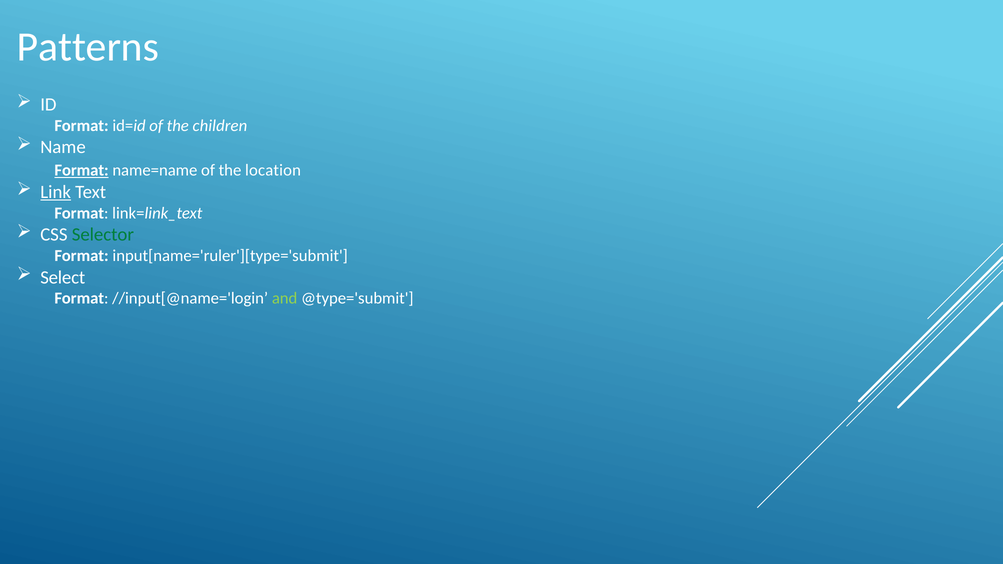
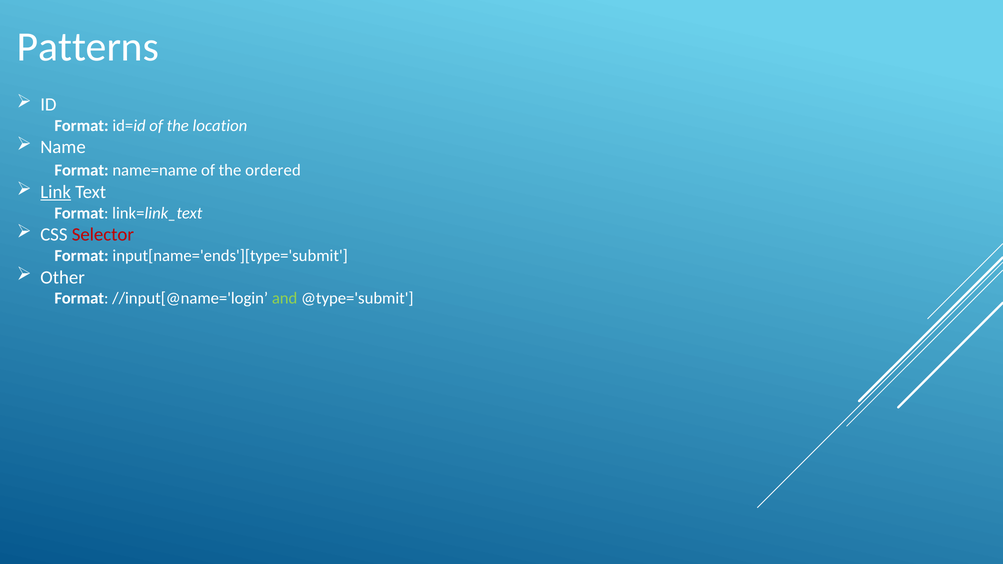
children: children -> location (220, 126)
Format underline: present -> none (82, 170)
location: location -> ordered (273, 170)
Selector colour: green -> red (103, 235)
input[name='ruler'][type='submit: input[name='ruler'][type='submit -> input[name='ends'][type='submit (230, 256)
Select: Select -> Other (63, 277)
